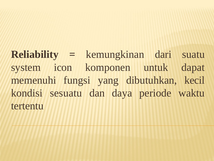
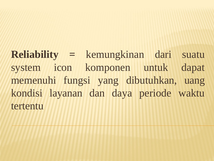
kecil: kecil -> uang (195, 80)
sesuatu: sesuatu -> layanan (66, 93)
